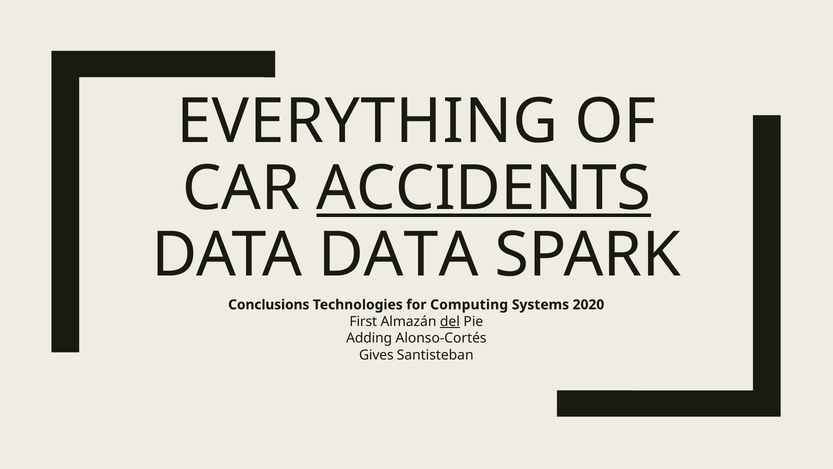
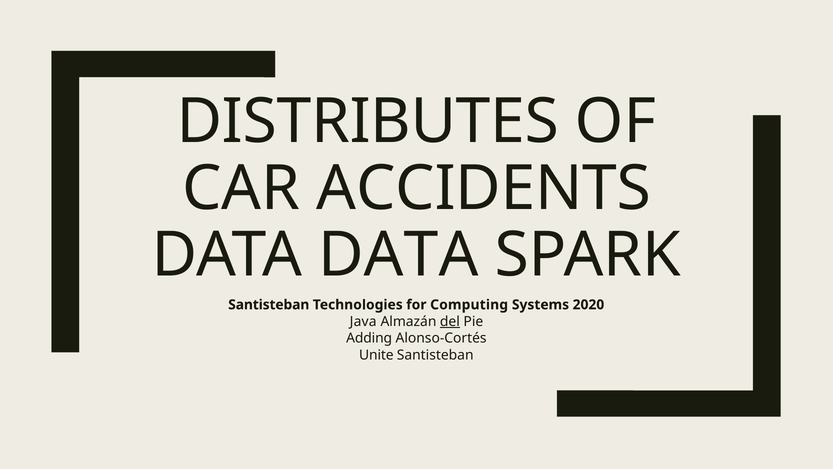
EVERYTHING: EVERYTHING -> DISTRIBUTES (368, 122)
ACCIDENTS underline: present -> none (484, 188)
Conclusions: Conclusions -> Santisteban (269, 304)
First: First -> Java (363, 321)
Gives: Gives -> Unite (376, 355)
